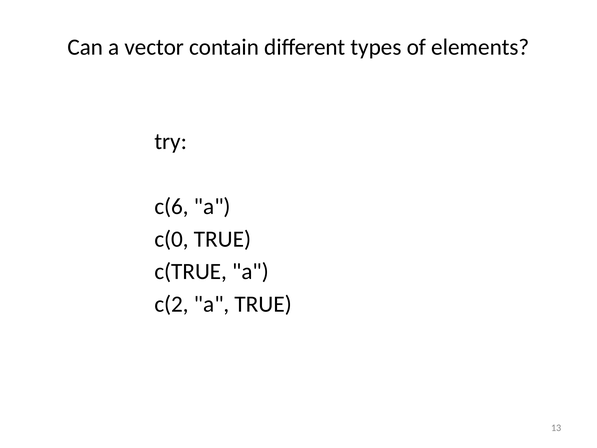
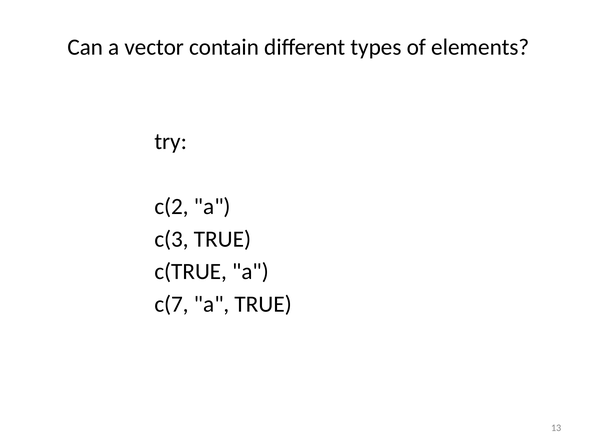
c(6: c(6 -> c(2 (172, 206)
c(0: c(0 -> c(3 (172, 239)
c(2: c(2 -> c(7 (172, 304)
